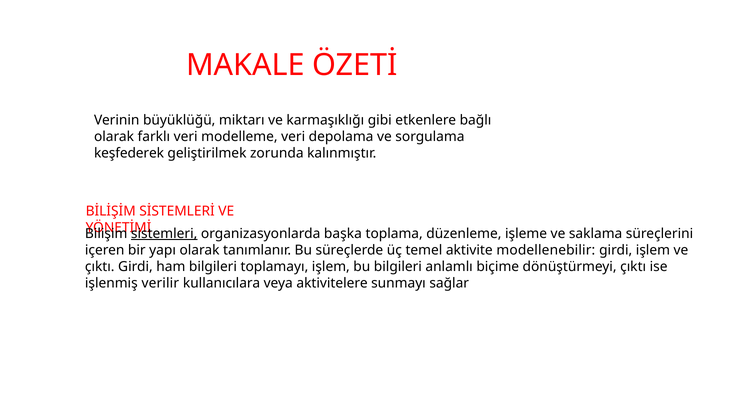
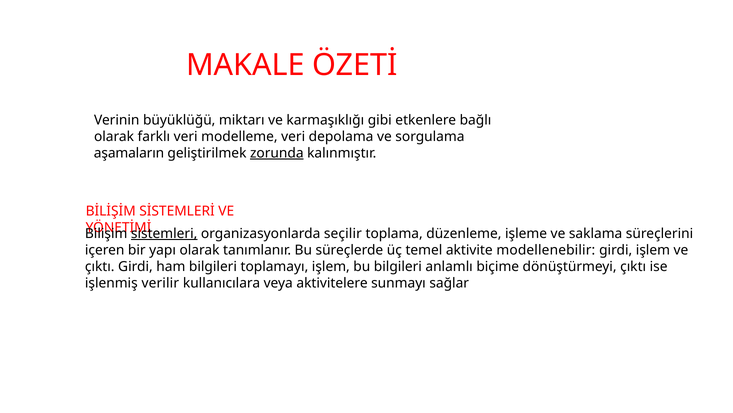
keşfederek: keşfederek -> aşamaların (129, 153)
zorunda underline: none -> present (277, 153)
başka: başka -> seçilir (343, 233)
